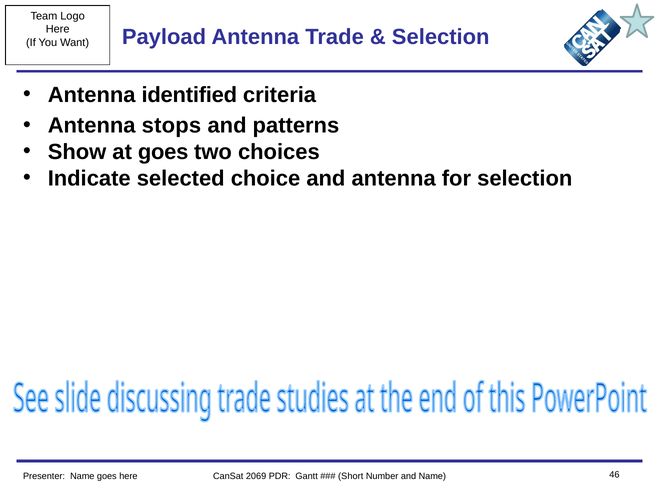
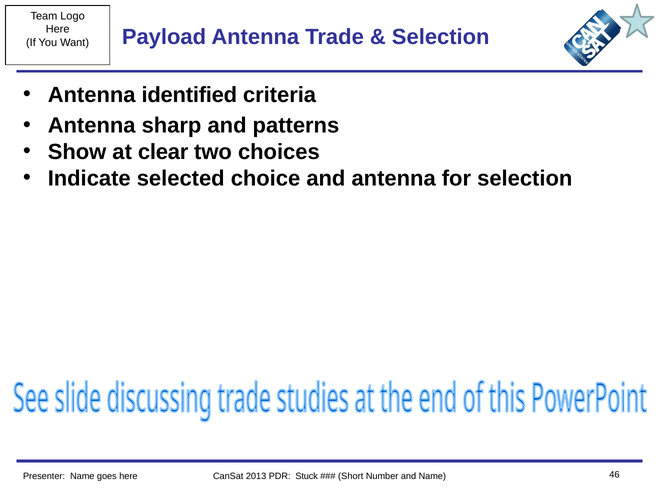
stops: stops -> sharp (172, 126)
at goes: goes -> clear (163, 152)
2069: 2069 -> 2013 (256, 476)
Gantt: Gantt -> Stuck (307, 476)
